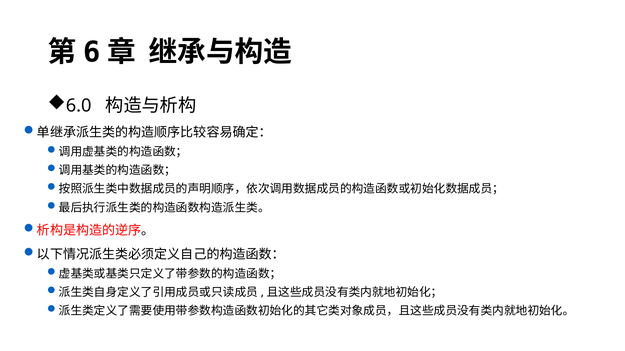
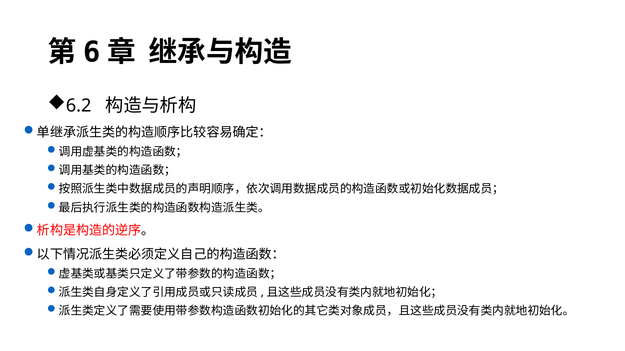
6.0: 6.0 -> 6.2 (79, 106)
